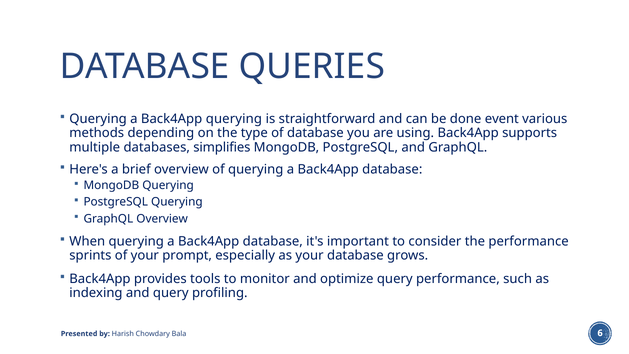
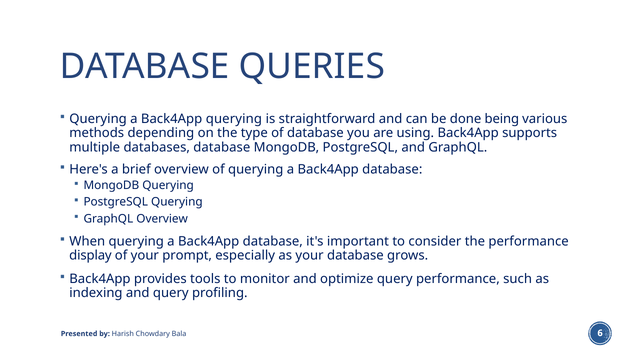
event: event -> being (502, 119)
databases simplifies: simplifies -> database (222, 147)
sprints: sprints -> display (90, 255)
